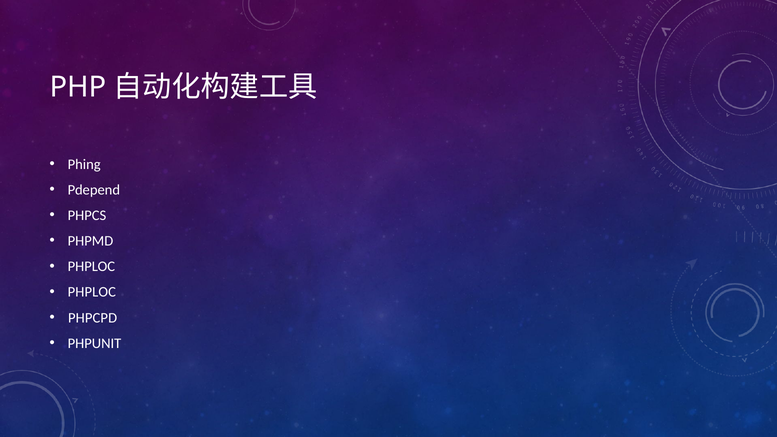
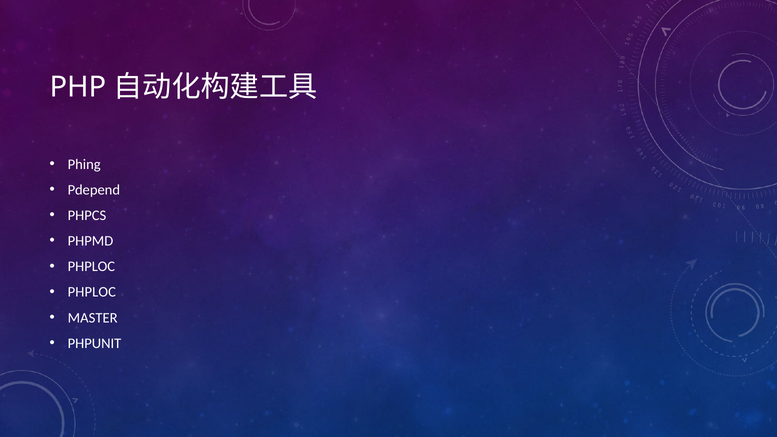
PHPCPD: PHPCPD -> MASTER (93, 318)
